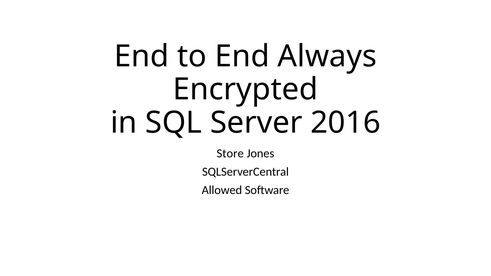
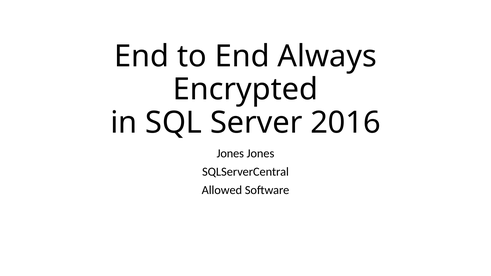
Store: Store -> Jones (230, 153)
